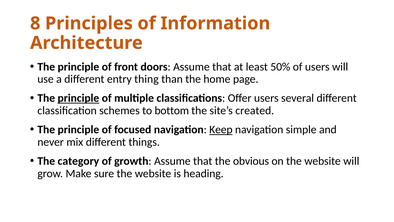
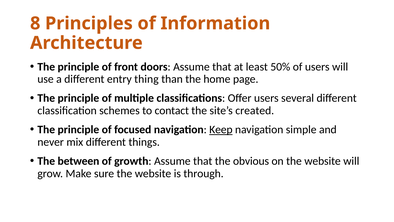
principle underline: present -> none (78, 98)
bottom: bottom -> contact (172, 110)
category: category -> between (78, 161)
heading: heading -> through (204, 173)
